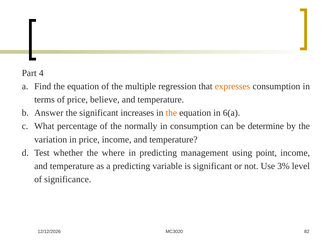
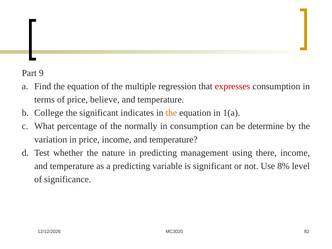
4: 4 -> 9 (41, 73)
expresses colour: orange -> red (233, 86)
Answer: Answer -> College (49, 113)
increases: increases -> indicates (137, 113)
6(a: 6(a -> 1(a (231, 113)
where: where -> nature (113, 153)
point: point -> there (266, 153)
3%: 3% -> 8% (283, 166)
